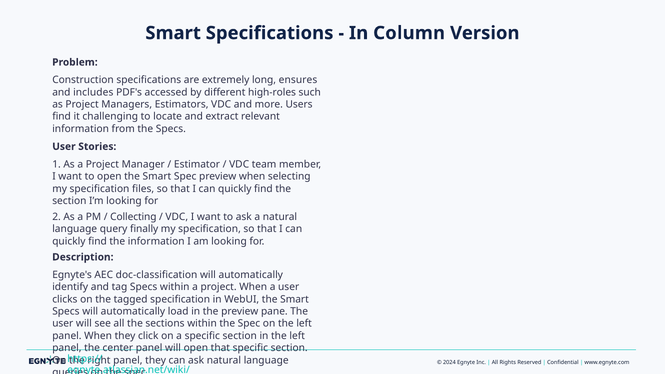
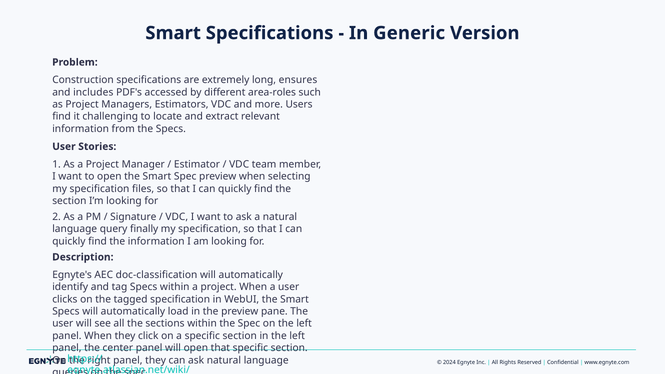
Column: Column -> Generic (409, 33)
high-roles: high-roles -> area-roles (272, 92)
Collecting: Collecting -> Signature (133, 217)
